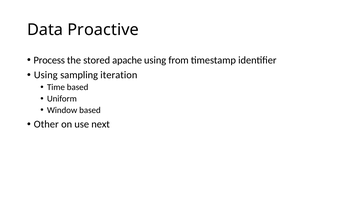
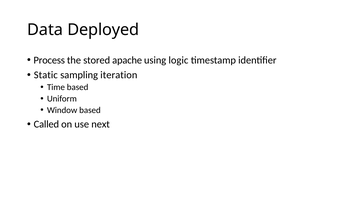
Proactive: Proactive -> Deployed (103, 30)
from: from -> logic (178, 60)
Using: Using -> Static (46, 75)
Other: Other -> Called (46, 124)
